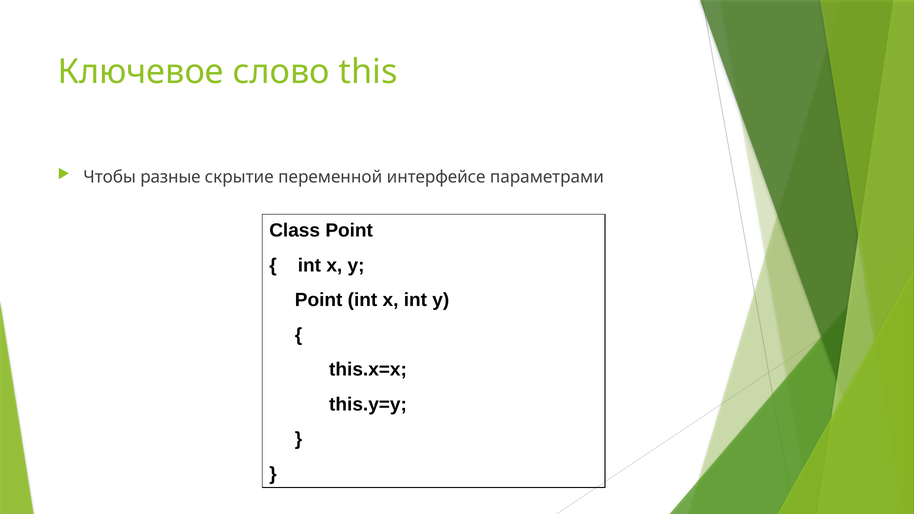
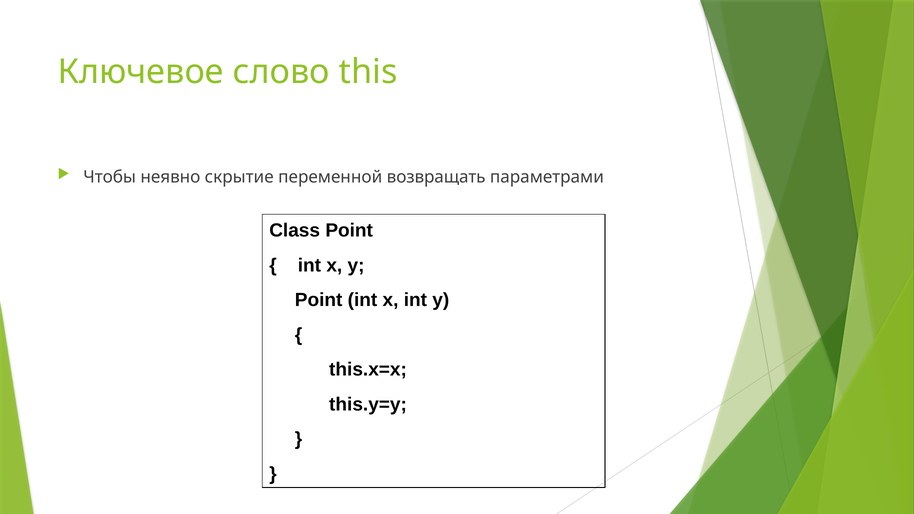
разные: разные -> неявно (170, 177)
интерфейсе: интерфейсе -> возвращать (436, 177)
